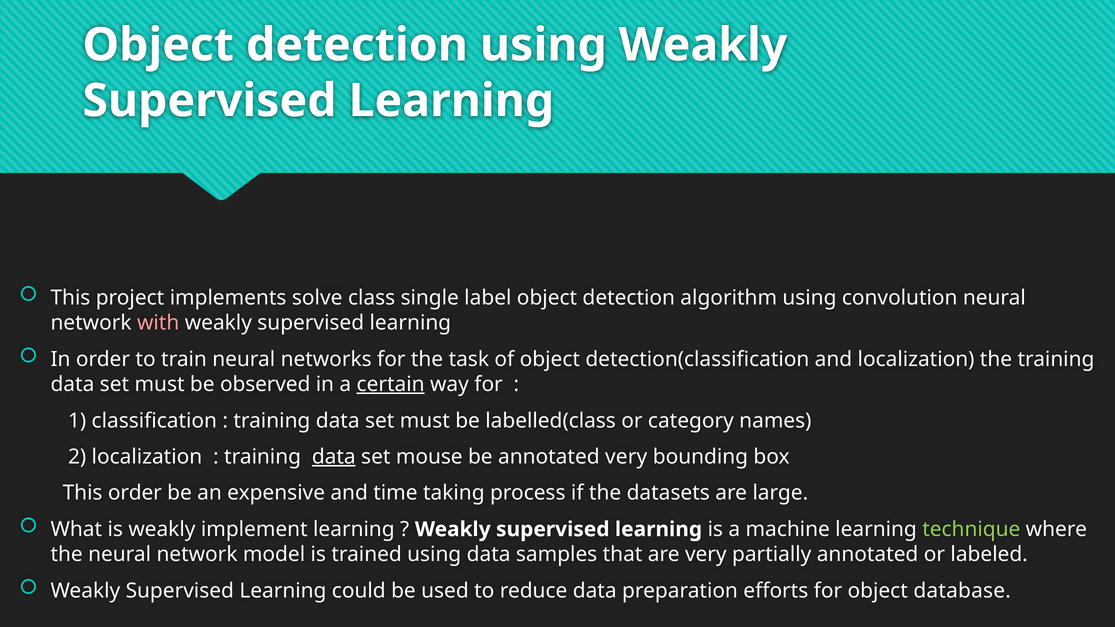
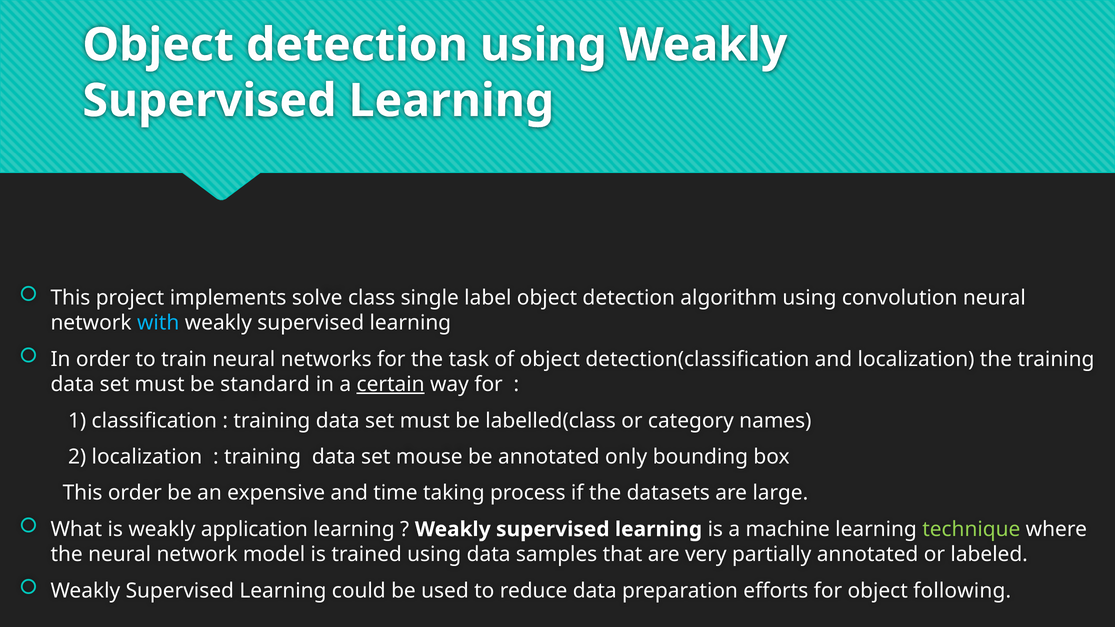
with colour: pink -> light blue (158, 323)
observed: observed -> standard (265, 384)
data underline: present -> none (334, 457)
annotated very: very -> only (626, 457)
implement: implement -> application (254, 529)
database: database -> following (962, 591)
